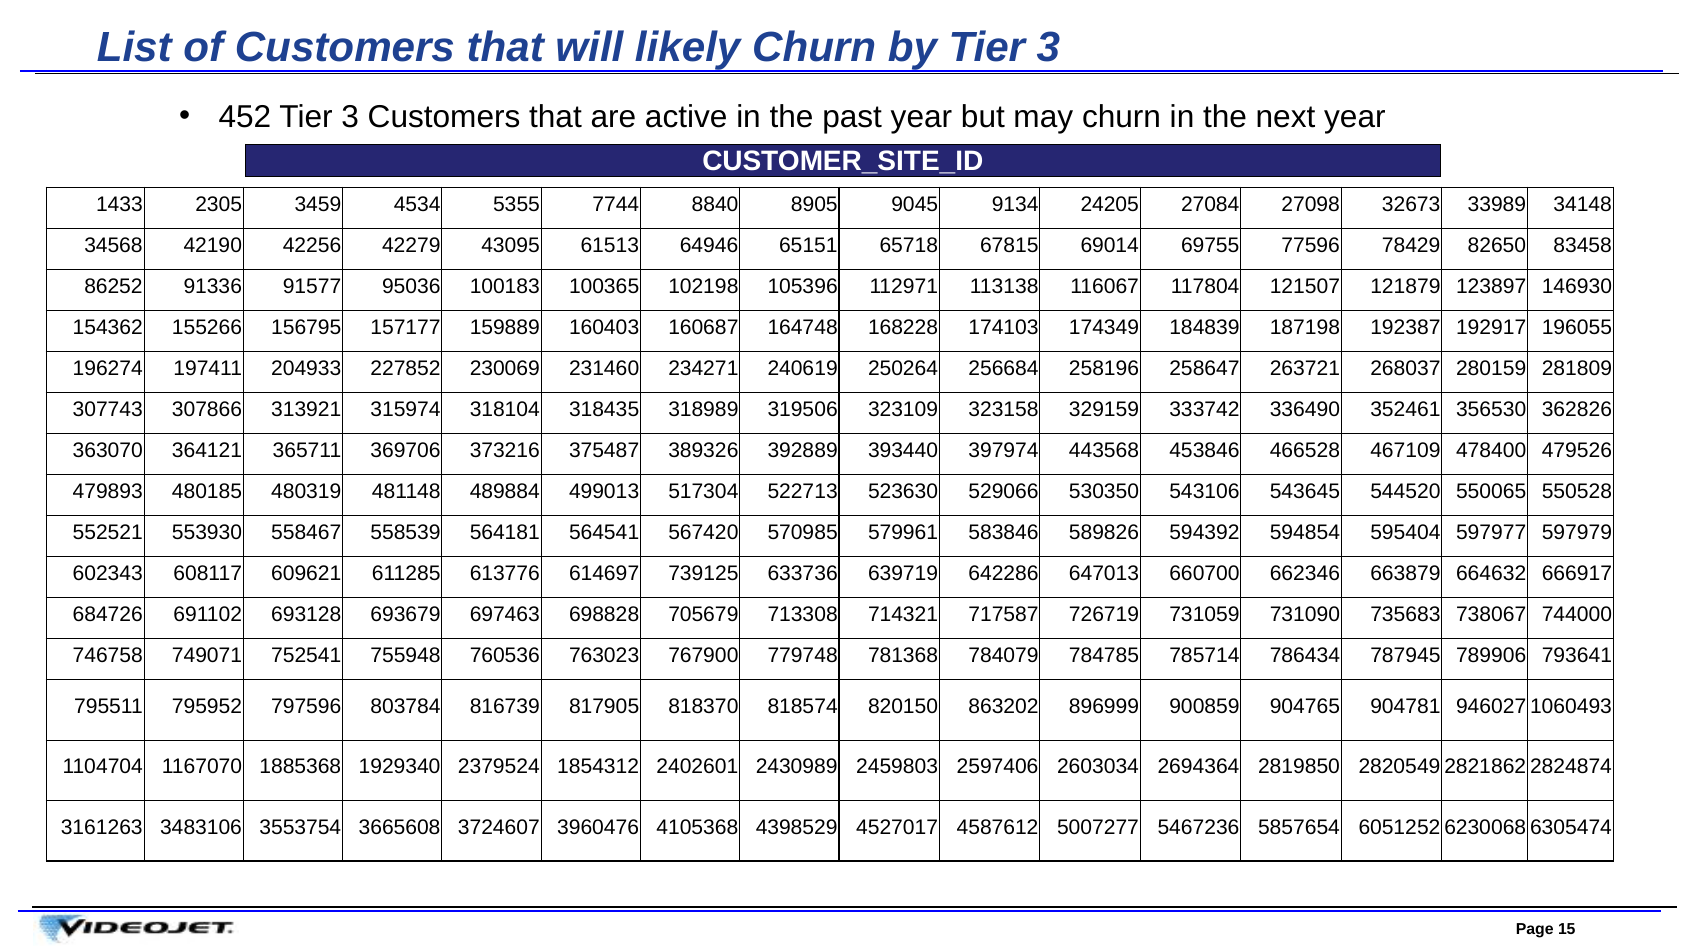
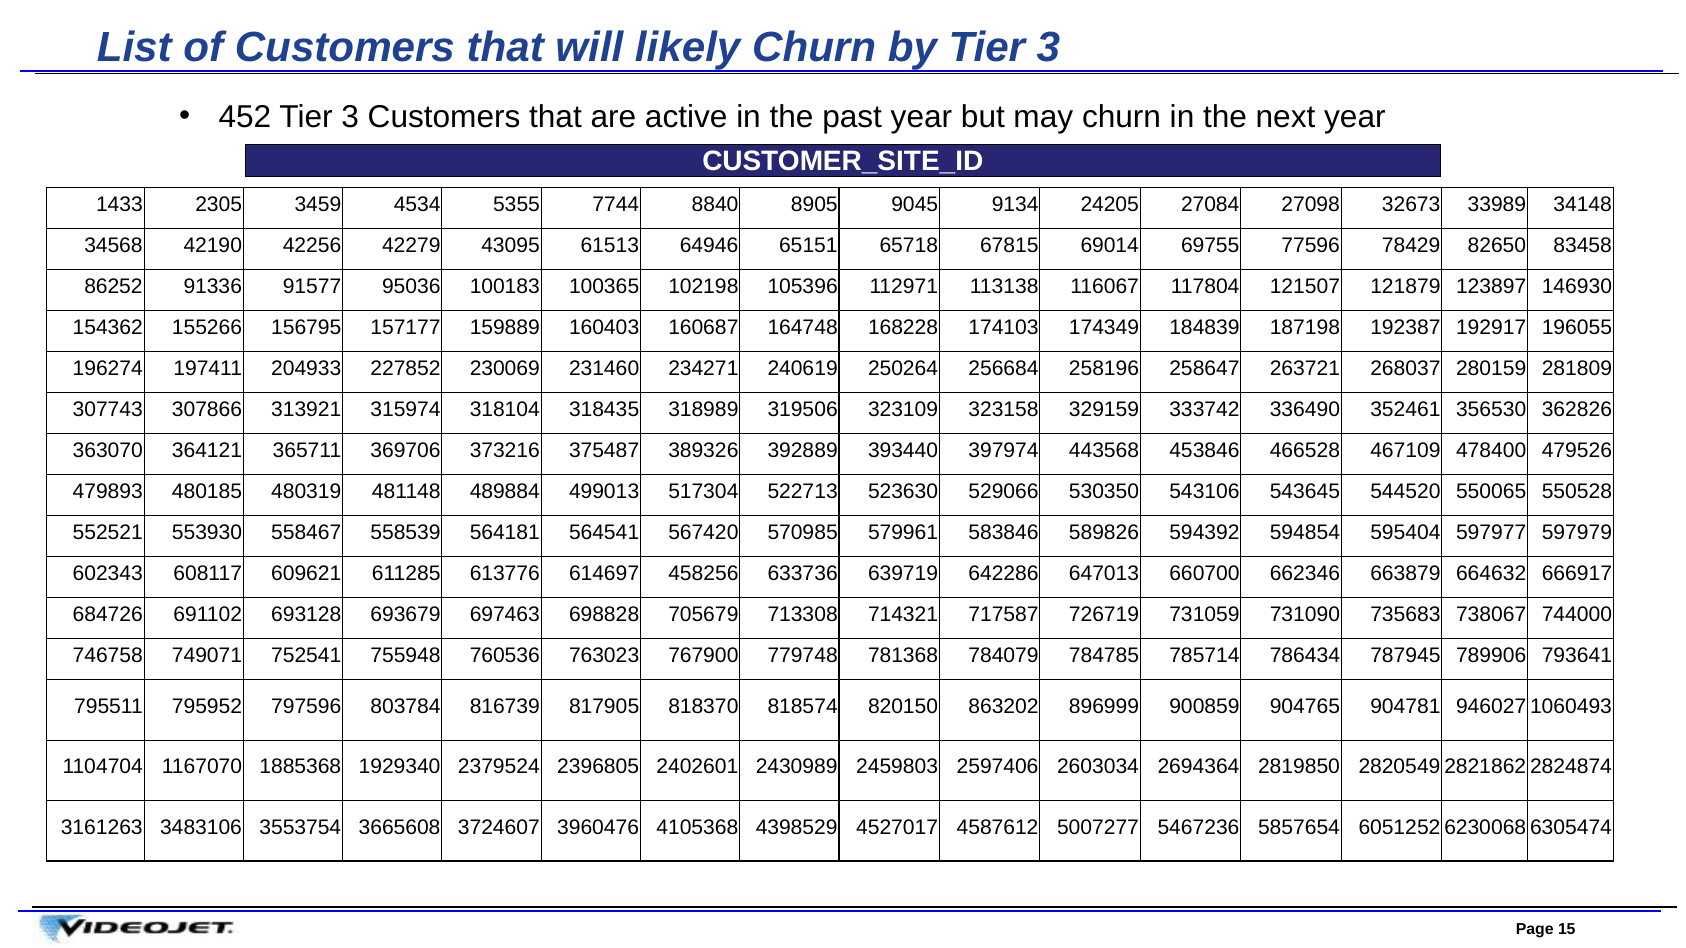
739125: 739125 -> 458256 (703, 574)
1854312: 1854312 -> 2396805 (598, 767)
